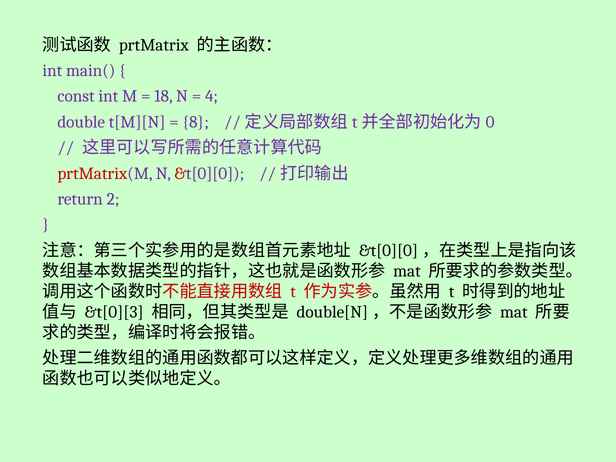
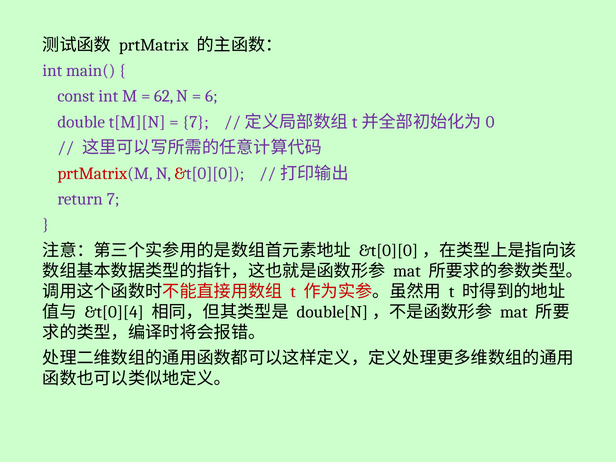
18: 18 -> 62 (164, 96)
4: 4 -> 6 (211, 96)
8: 8 -> 7 (196, 122)
return 2: 2 -> 7 (113, 199)
&t[0][3: &t[0][3 -> &t[0][4 (114, 312)
